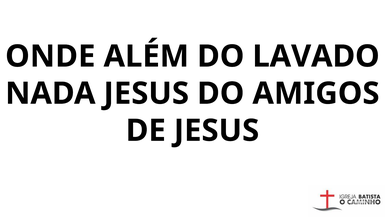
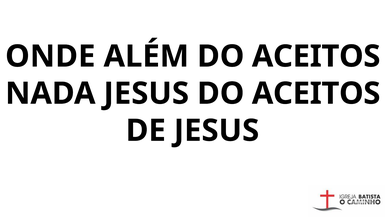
ALÉM DO LAVADO: LAVADO -> ACEITOS (316, 57)
AMIGOS: AMIGOS -> ACEITOS (316, 94)
